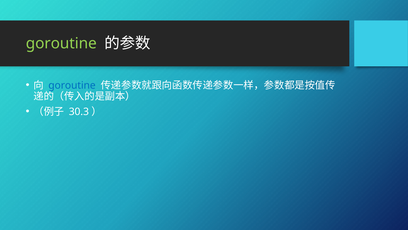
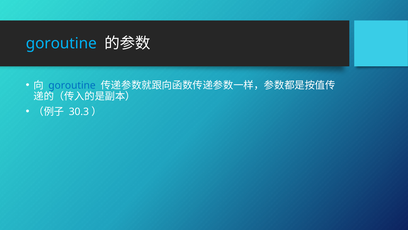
goroutine colour: light green -> light blue (61, 43)
